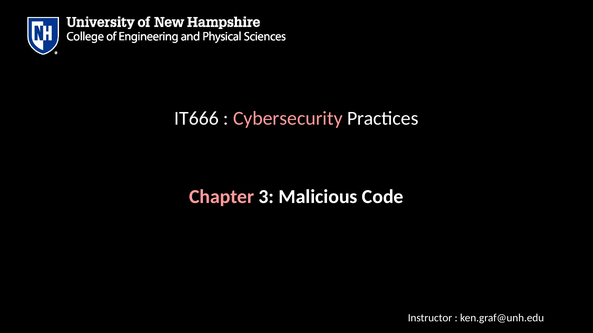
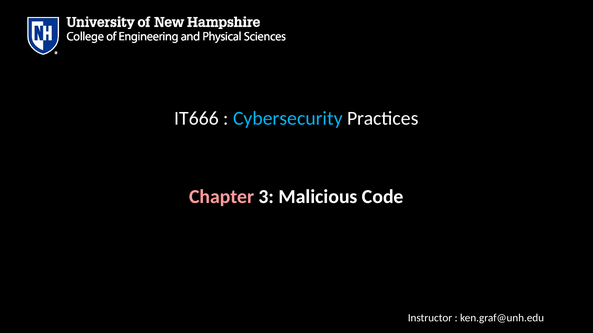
Cybersecurity colour: pink -> light blue (288, 118)
